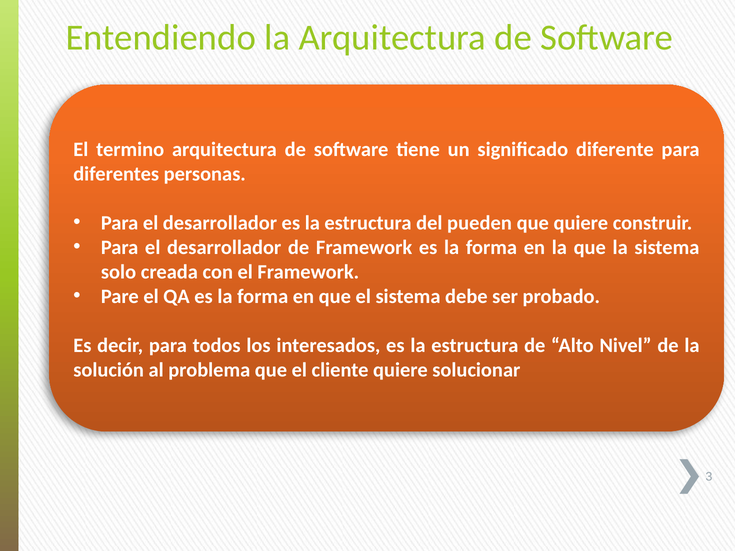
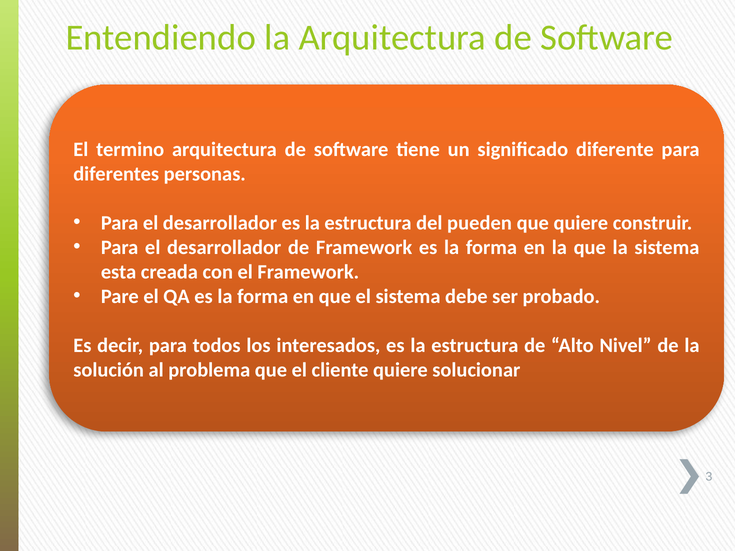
solo: solo -> esta (119, 272)
